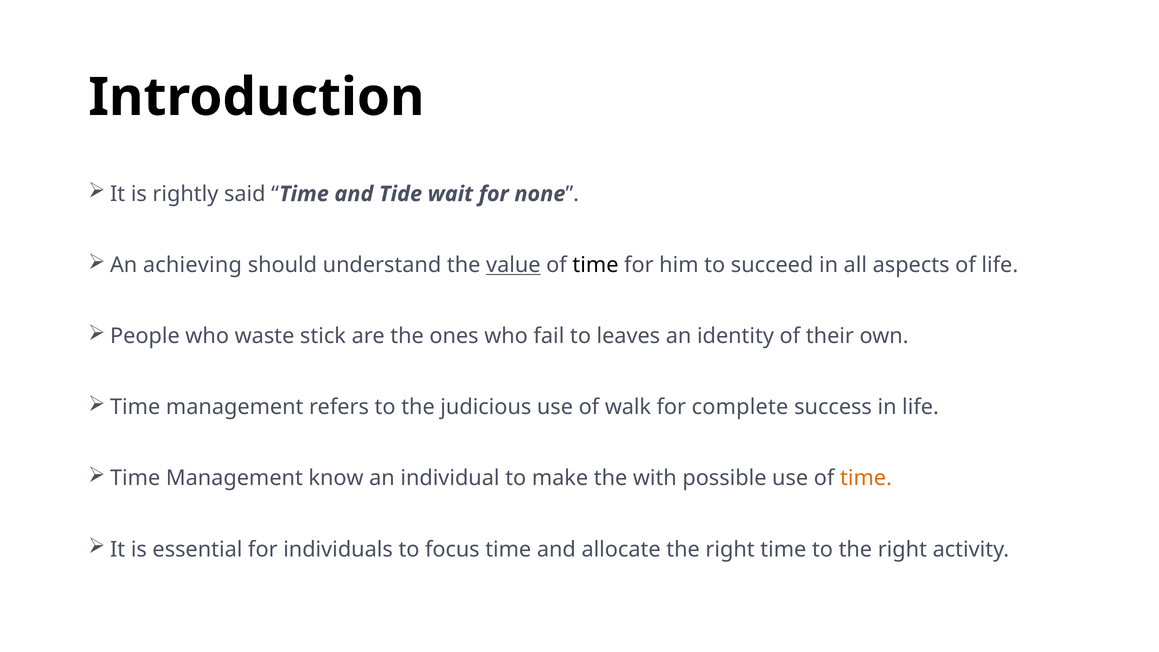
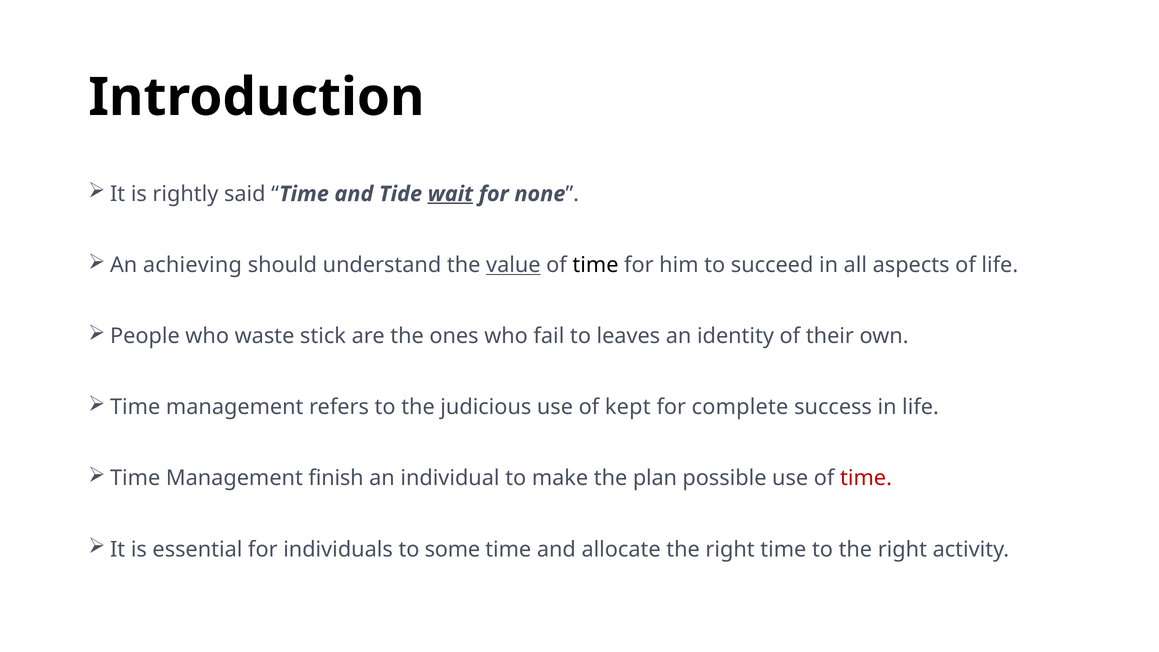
wait underline: none -> present (450, 194)
walk: walk -> kept (628, 407)
know: know -> finish (336, 478)
with: with -> plan (655, 478)
time colour: orange -> red (866, 478)
focus: focus -> some (452, 549)
